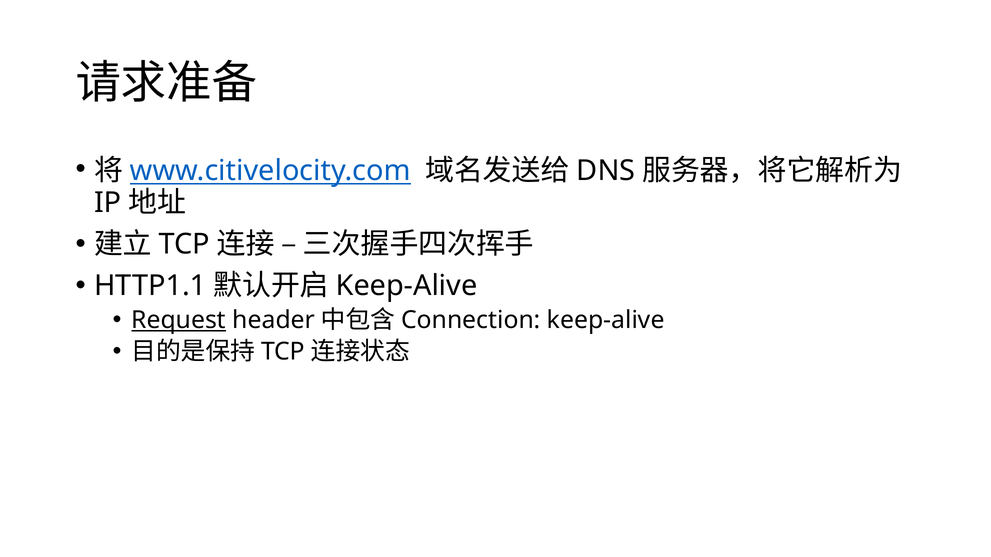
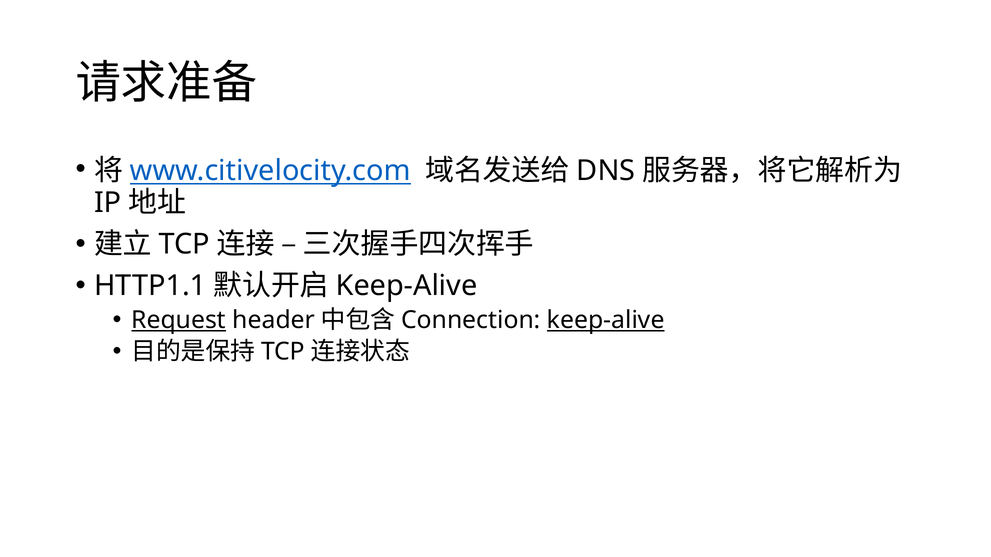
keep-alive underline: none -> present (606, 320)
